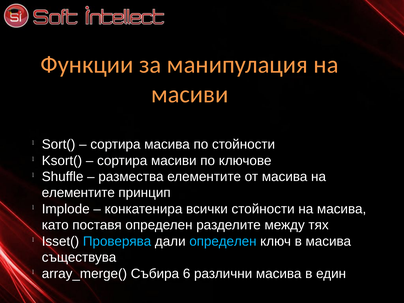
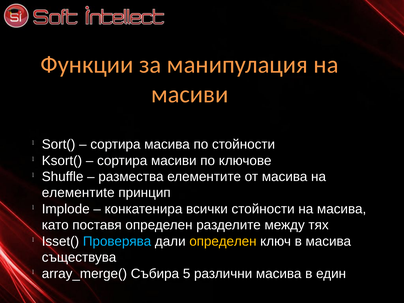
елементите: елементите -> елементиte (78, 193)
определен colour: light blue -> yellow (223, 241)
6: 6 -> 5 (187, 274)
